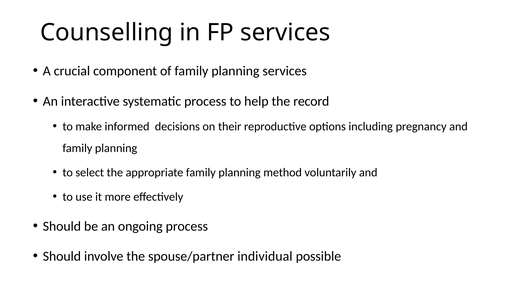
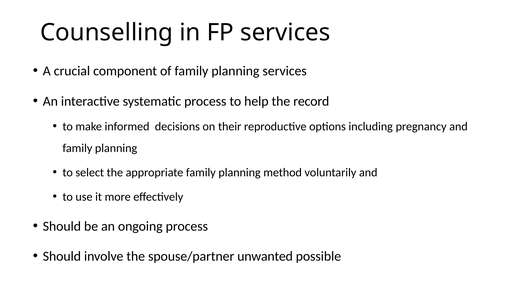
individual: individual -> unwanted (265, 256)
